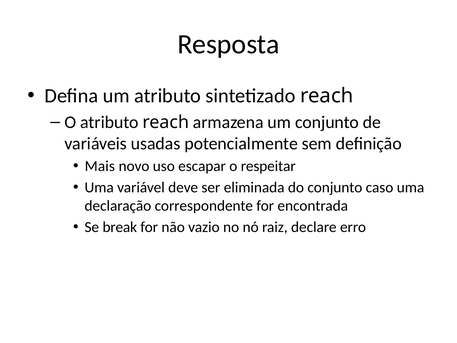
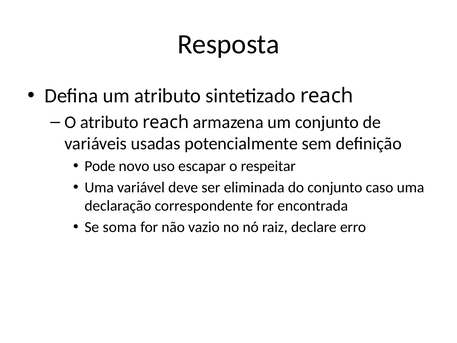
Mais: Mais -> Pode (100, 166)
break: break -> soma (120, 227)
